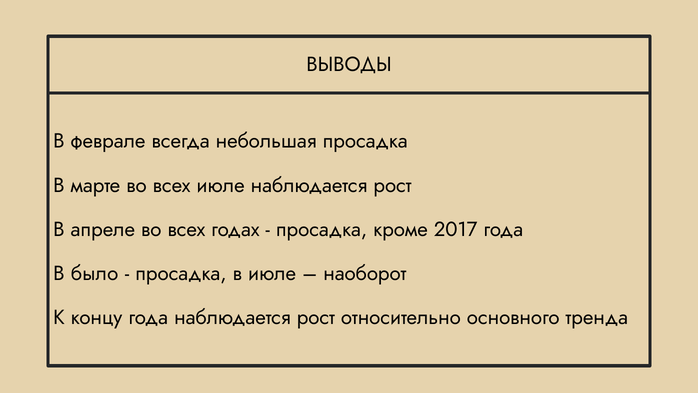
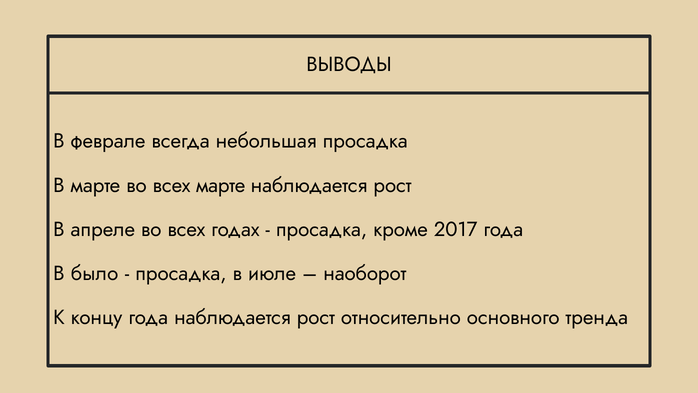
всех июле: июле -> марте (221, 185)
